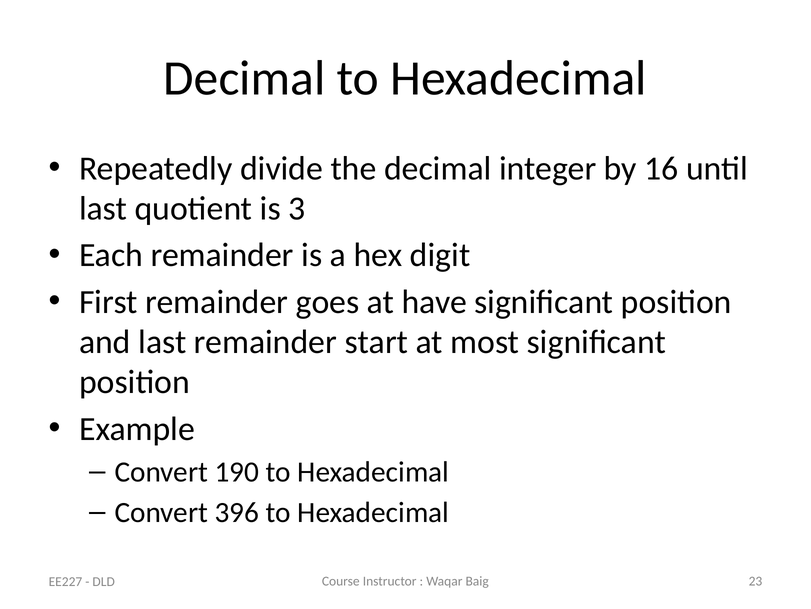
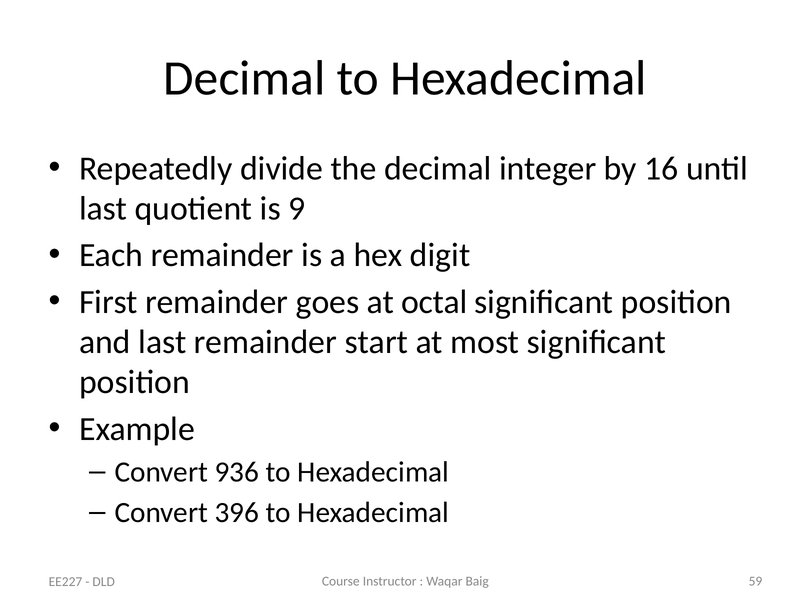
3: 3 -> 9 (297, 208)
have: have -> octal (434, 302)
190: 190 -> 936 (237, 471)
23: 23 -> 59 (755, 581)
